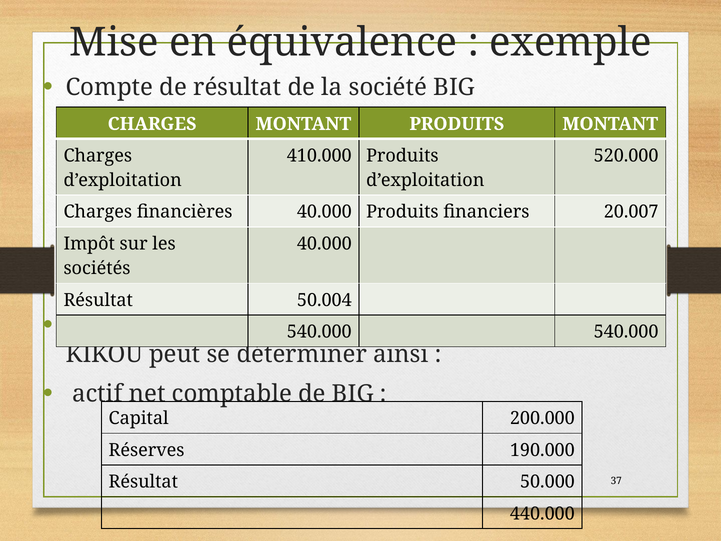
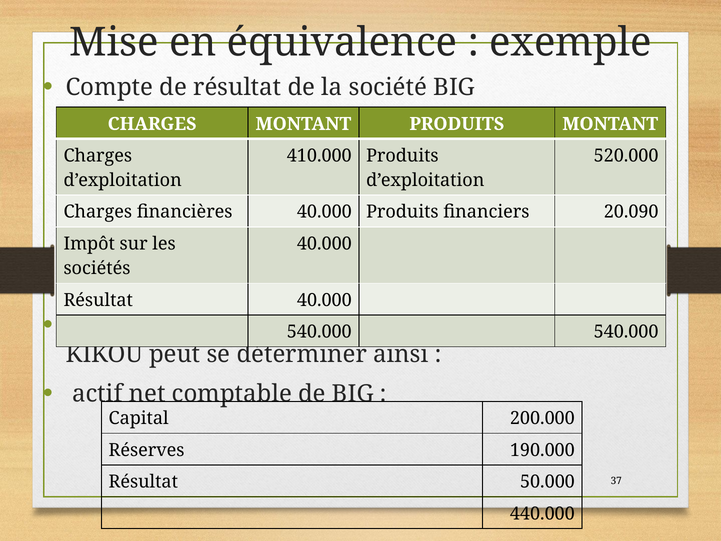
20.007: 20.007 -> 20.090 (631, 212)
Résultat 50.004: 50.004 -> 40.000 (324, 300)
